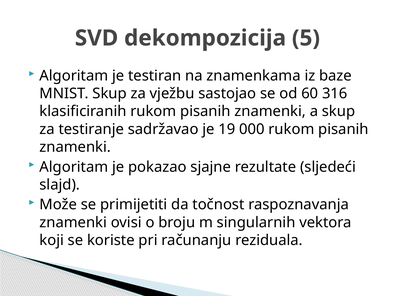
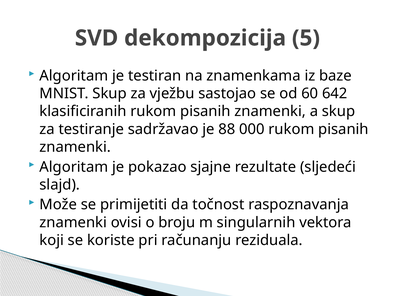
316: 316 -> 642 (335, 94)
19: 19 -> 88 (227, 129)
